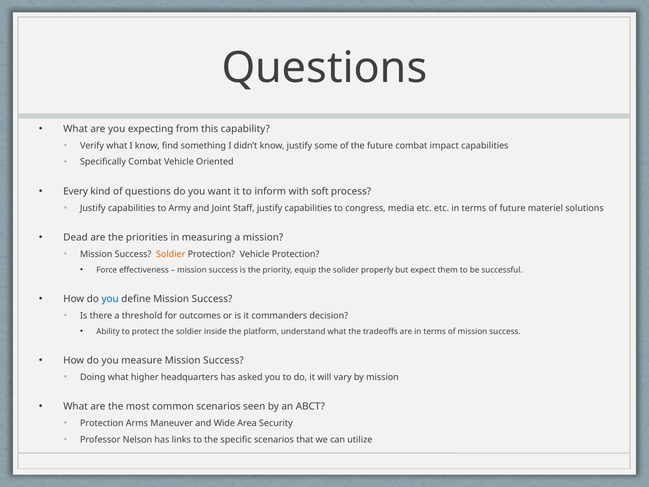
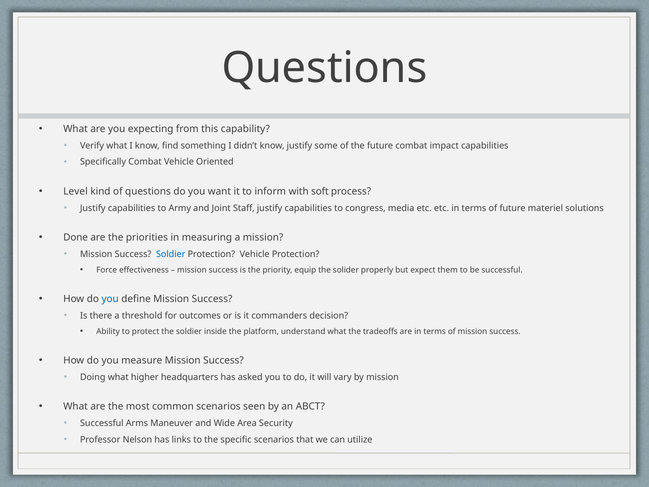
Every: Every -> Level (76, 191)
Dead: Dead -> Done (76, 238)
Soldier colour: orange -> blue (171, 254)
Protection: Protection -> Successful (102, 423)
